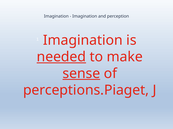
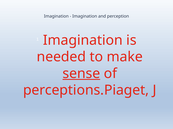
needed underline: present -> none (61, 57)
